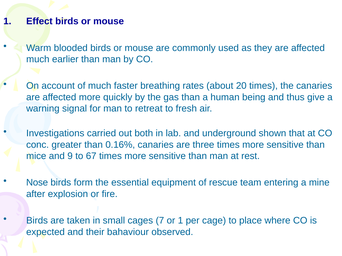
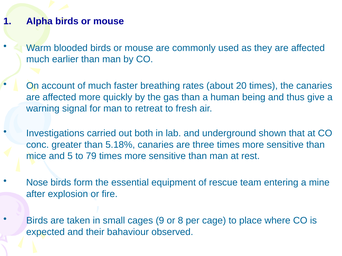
Effect: Effect -> Alpha (39, 21)
0.16%: 0.16% -> 5.18% (120, 145)
9: 9 -> 5 (70, 156)
67: 67 -> 79 (91, 156)
7: 7 -> 9 (160, 221)
or 1: 1 -> 8 (180, 221)
